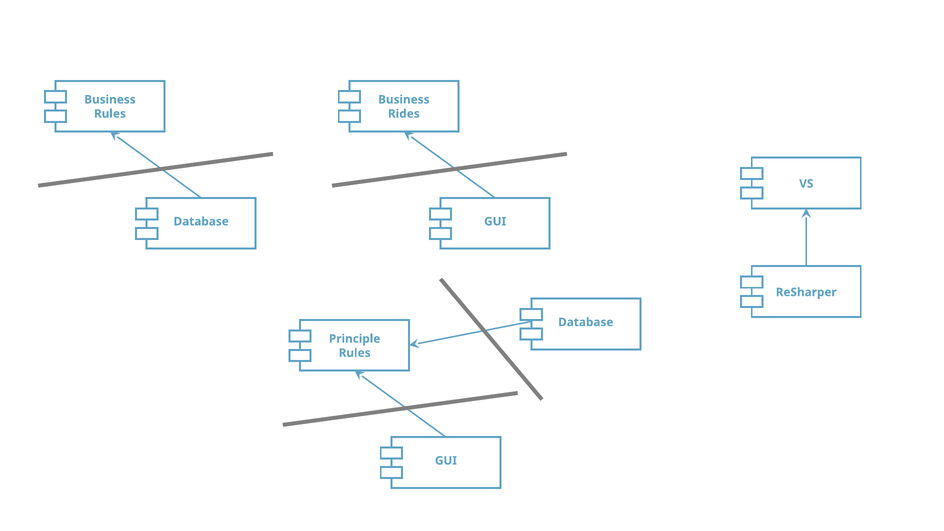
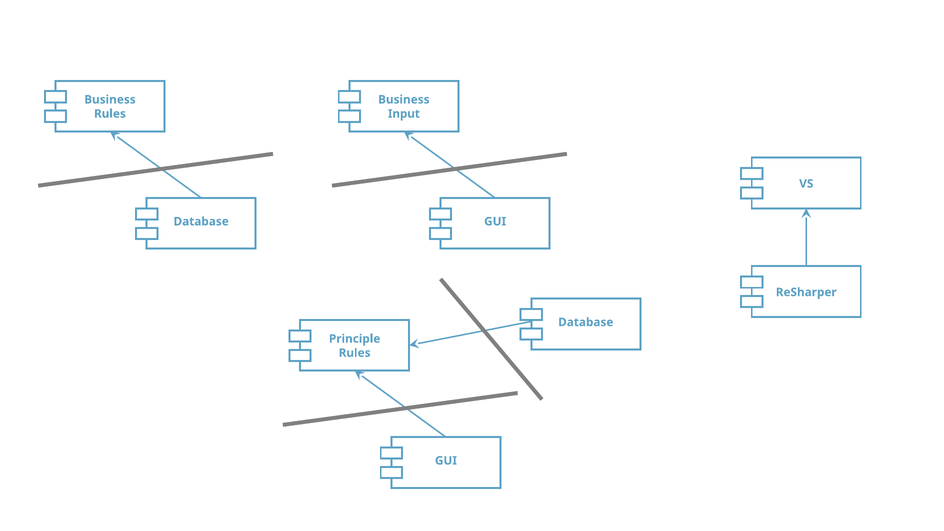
Rides: Rides -> Input (404, 114)
